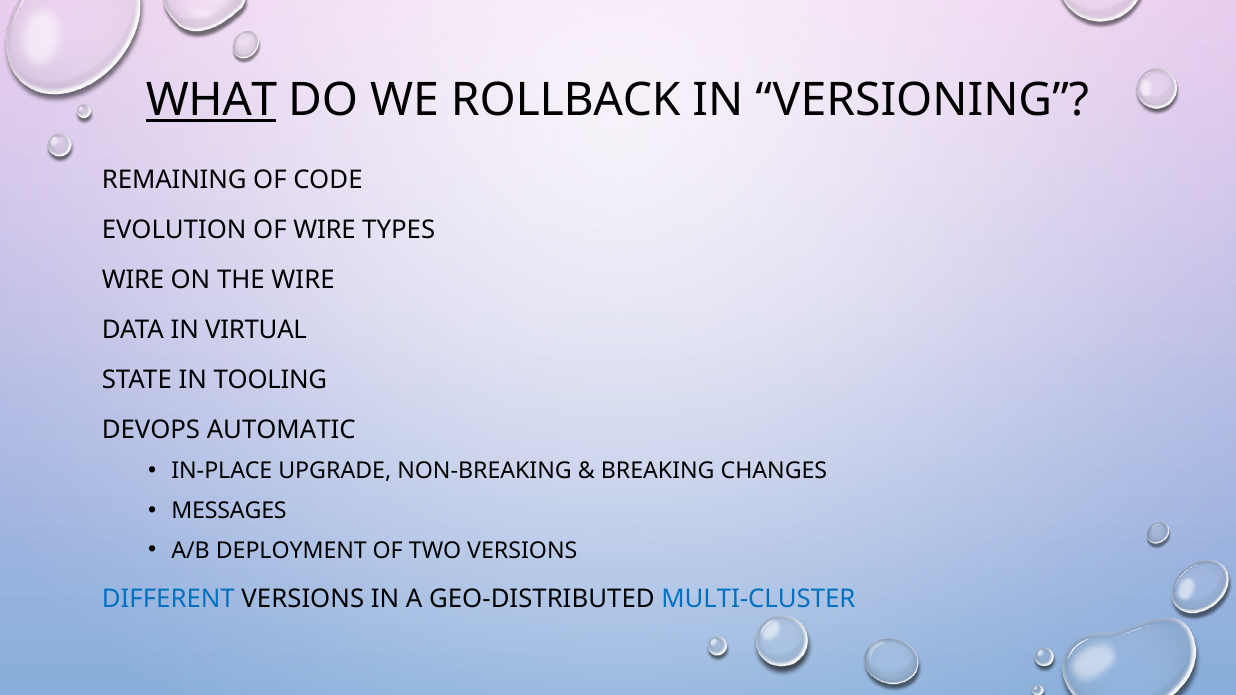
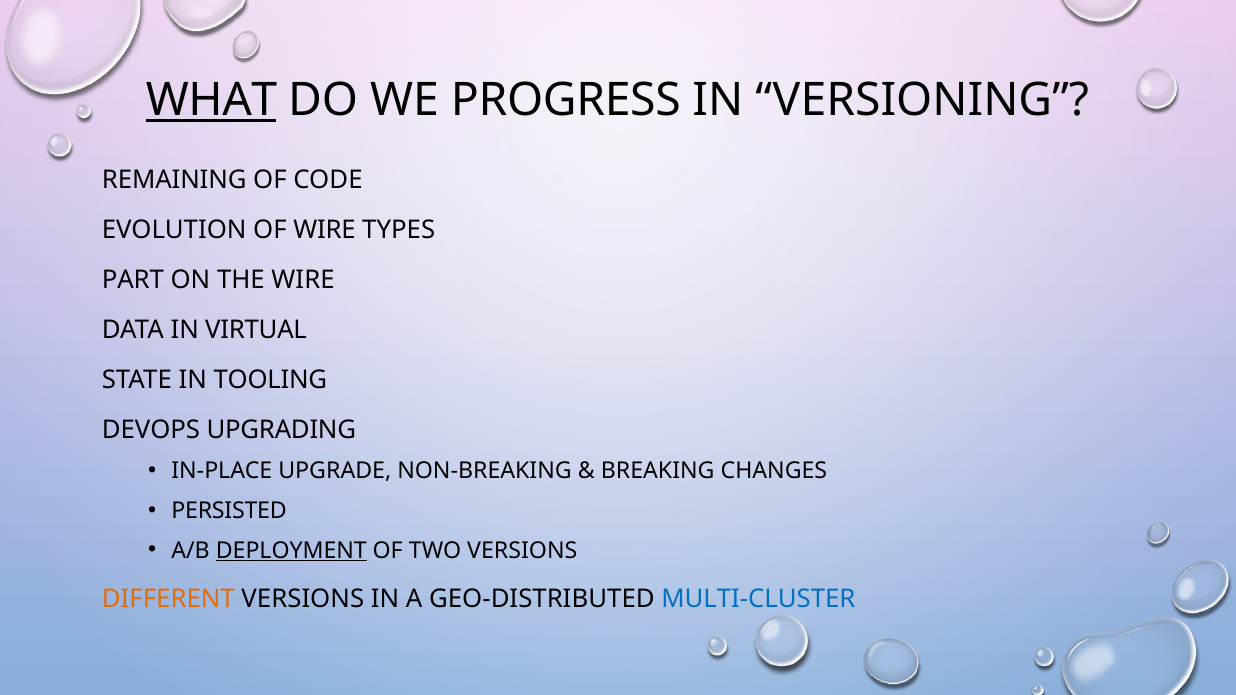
ROLLBACK: ROLLBACK -> PROGRESS (566, 101)
WIRE: WIRE -> PART (133, 280)
AUTOMATIC: AUTOMATIC -> UPGRADING (281, 430)
MESSAGES: MESSAGES -> PERSISTED (229, 511)
DEPLOYMENT underline: none -> present (291, 551)
DIFFERENT colour: blue -> orange (168, 599)
